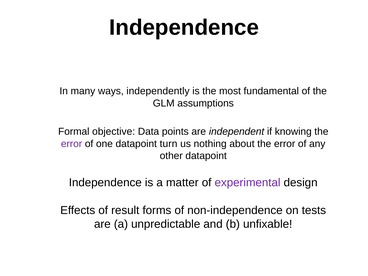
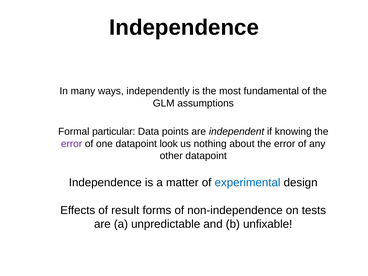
objective: objective -> particular (114, 132)
turn: turn -> look (169, 144)
experimental colour: purple -> blue (248, 183)
